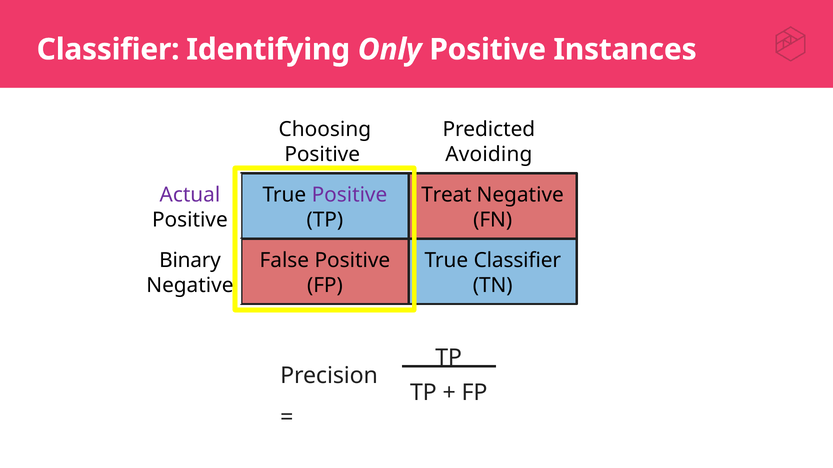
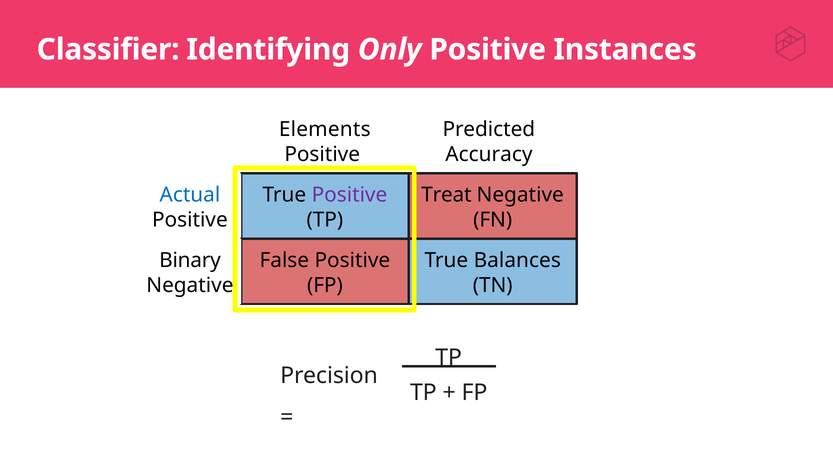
Choosing: Choosing -> Elements (325, 130)
Avoiding: Avoiding -> Accuracy (489, 155)
Actual colour: purple -> blue (190, 195)
True Classifier: Classifier -> Balances (517, 261)
